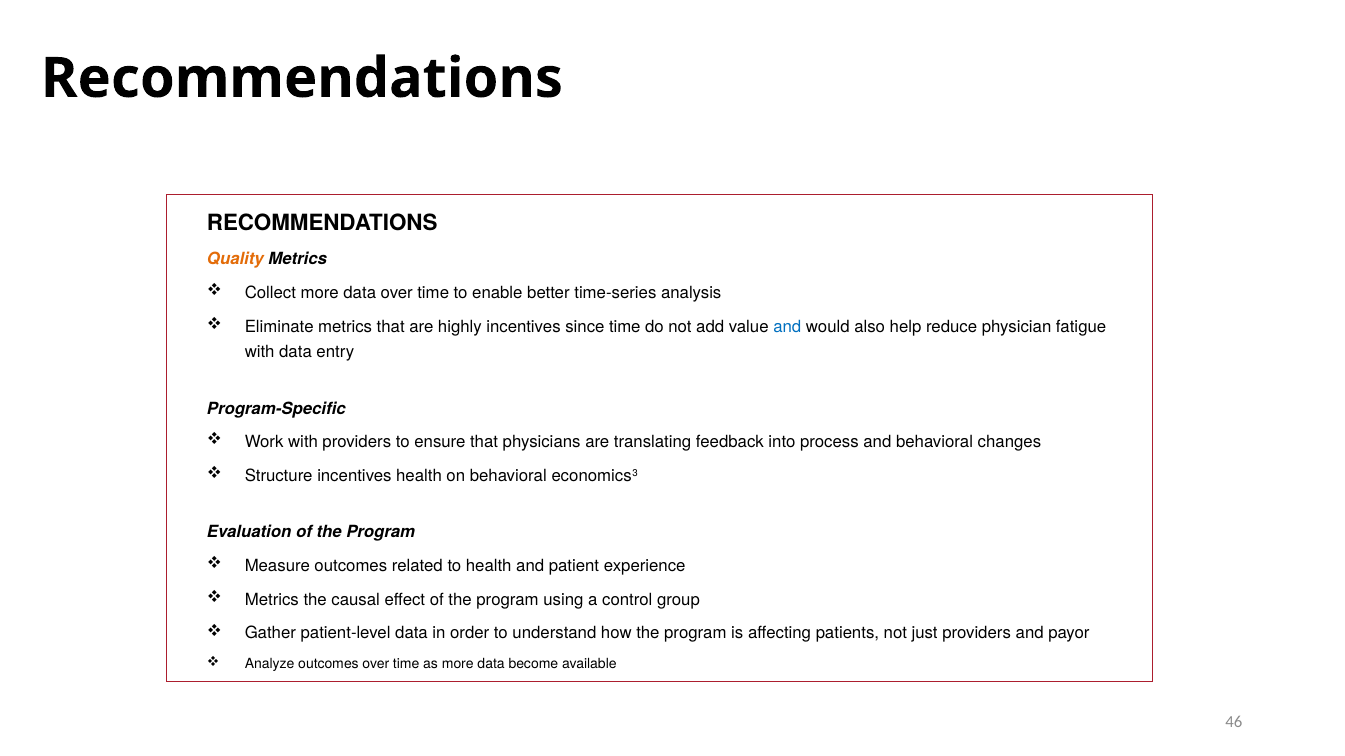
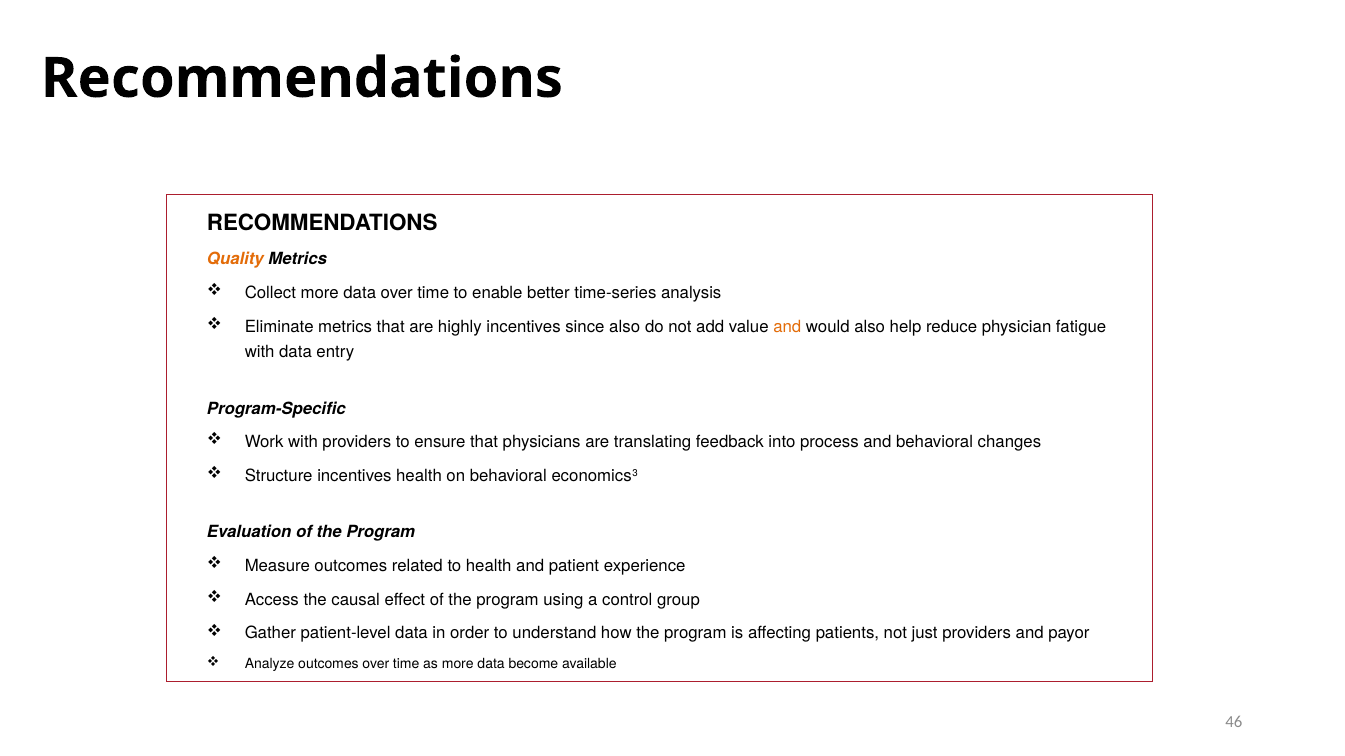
since time: time -> also (625, 327)
and colour: blue -> orange (787, 327)
Metrics: Metrics -> Access (272, 600)
